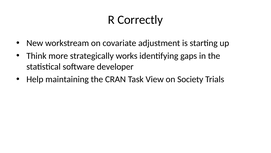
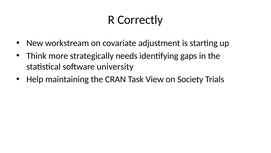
works: works -> needs (127, 56)
developer: developer -> university (115, 66)
